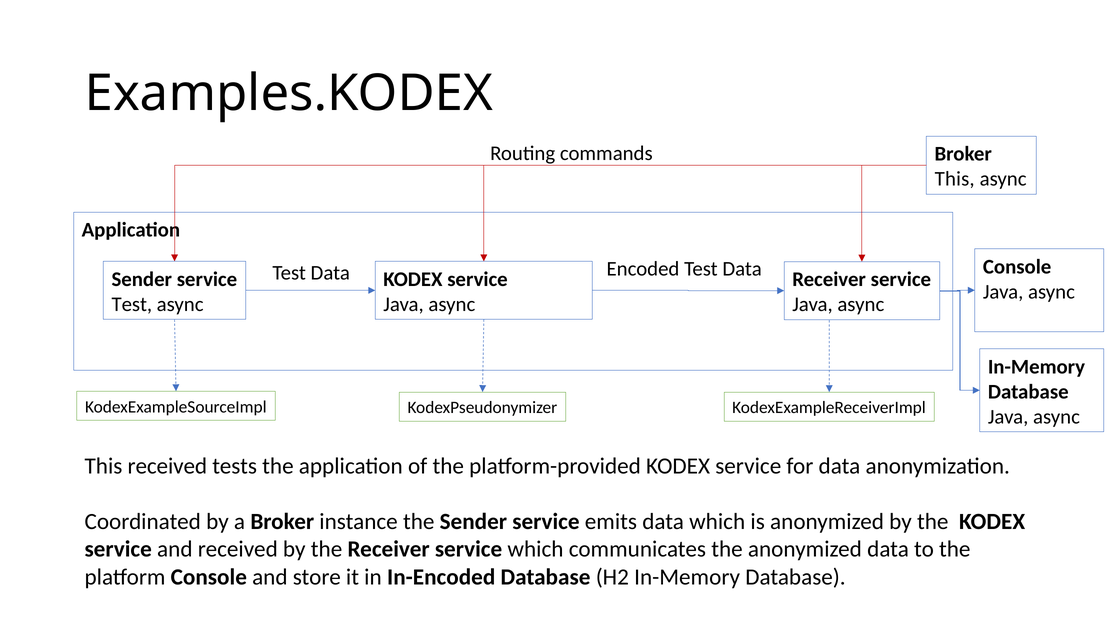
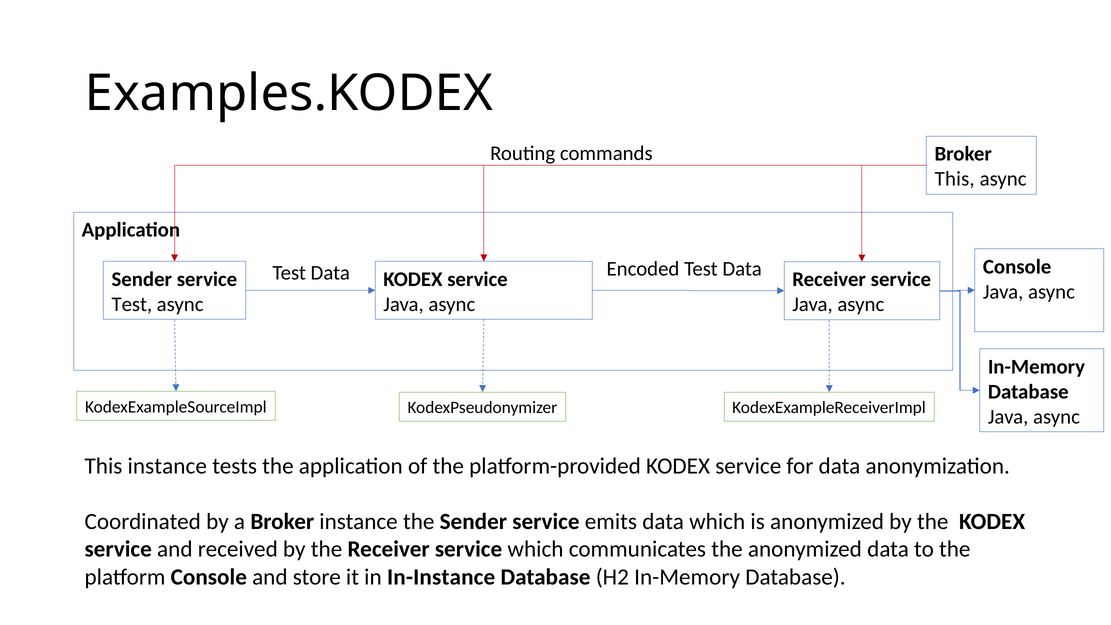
This received: received -> instance (167, 466)
In-Encoded: In-Encoded -> In-Instance (441, 577)
